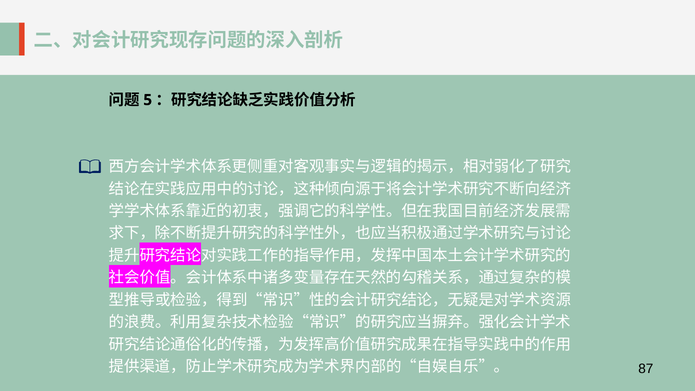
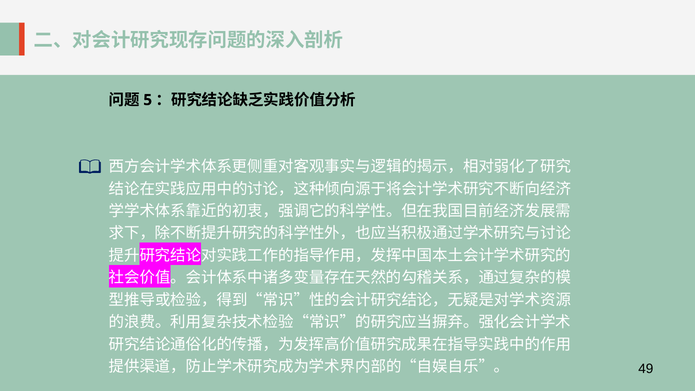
87: 87 -> 49 (646, 368)
